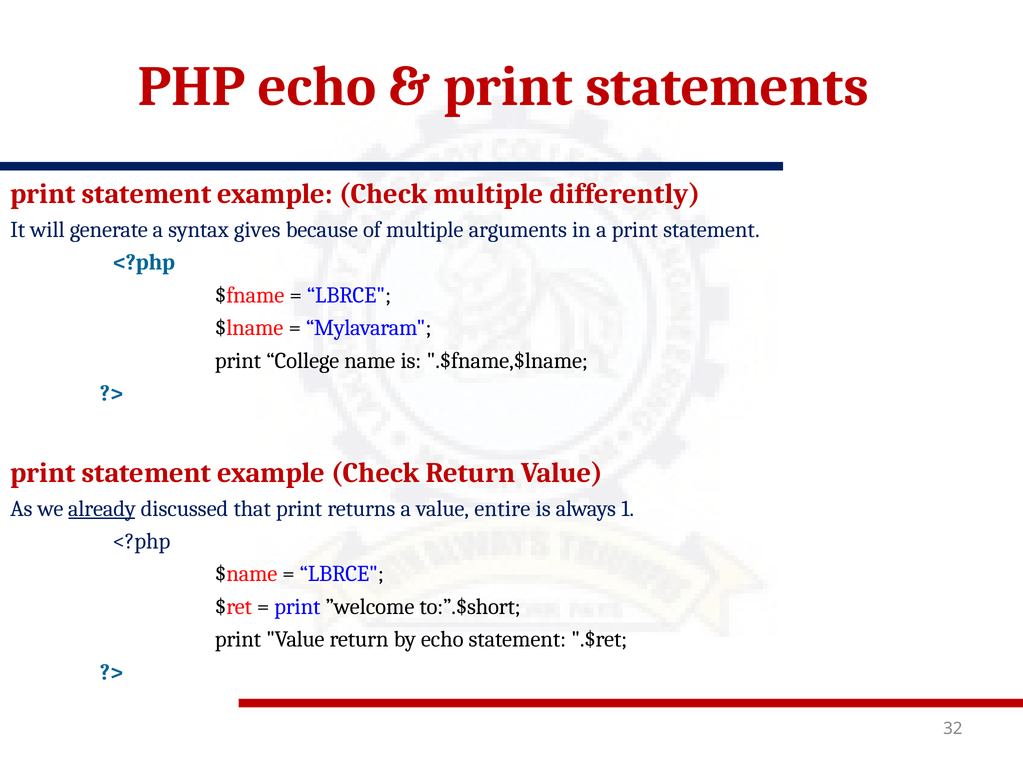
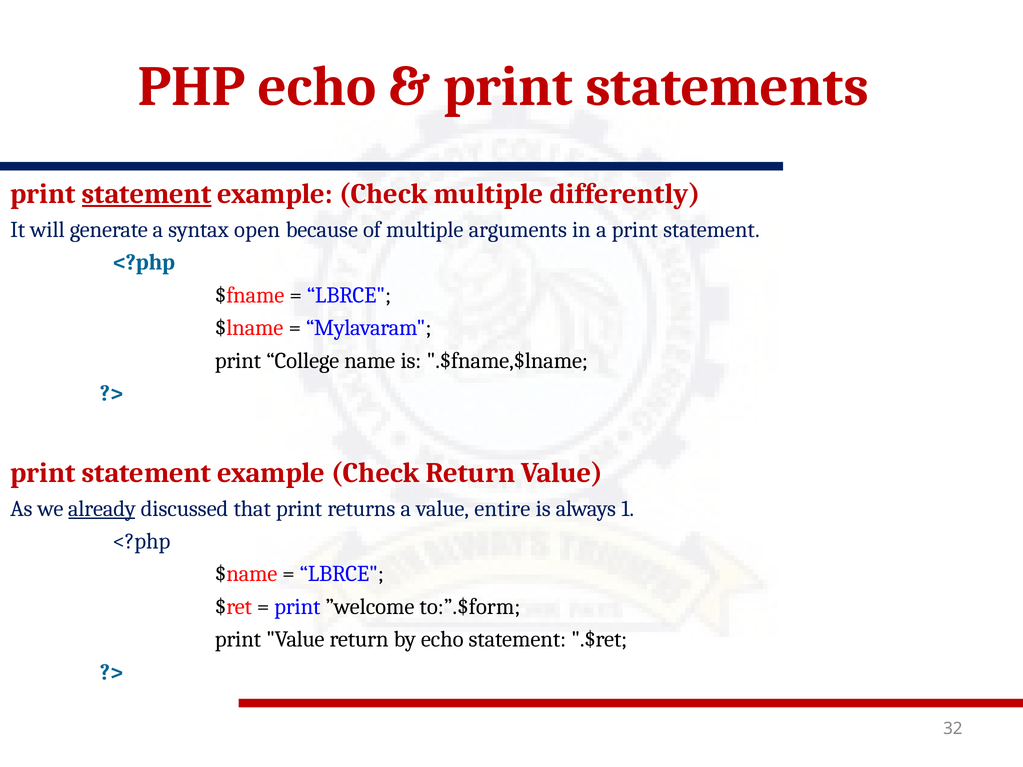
statement underline: none -> present (147, 194)
gives: gives -> open (257, 230)
to:”.$short: to:”.$short -> to:”.$form (470, 607)
